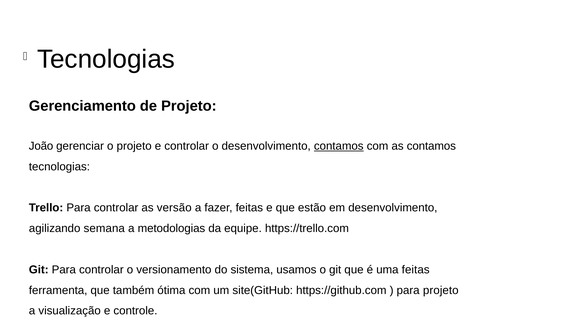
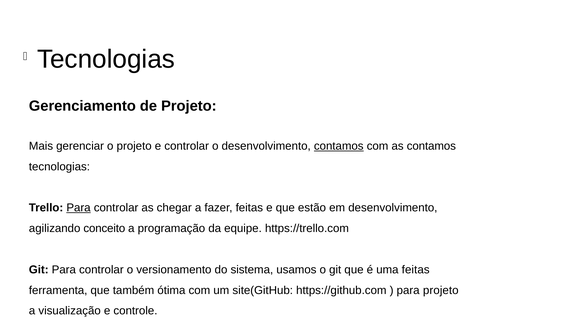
João: João -> Mais (41, 146)
Para underline: none -> present (79, 208)
versão: versão -> chegar (174, 208)
semana: semana -> conceito (104, 228)
metodologias: metodologias -> programação (171, 228)
